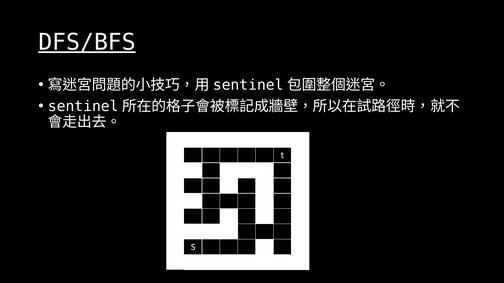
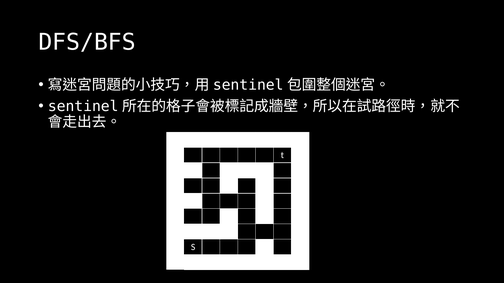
DFS/BFS underline: present -> none (87, 42)
